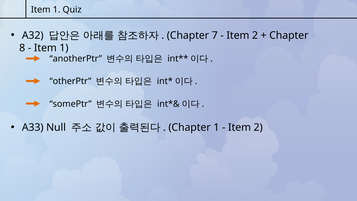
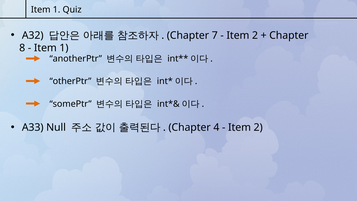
Chapter 1: 1 -> 4 (216, 127)
